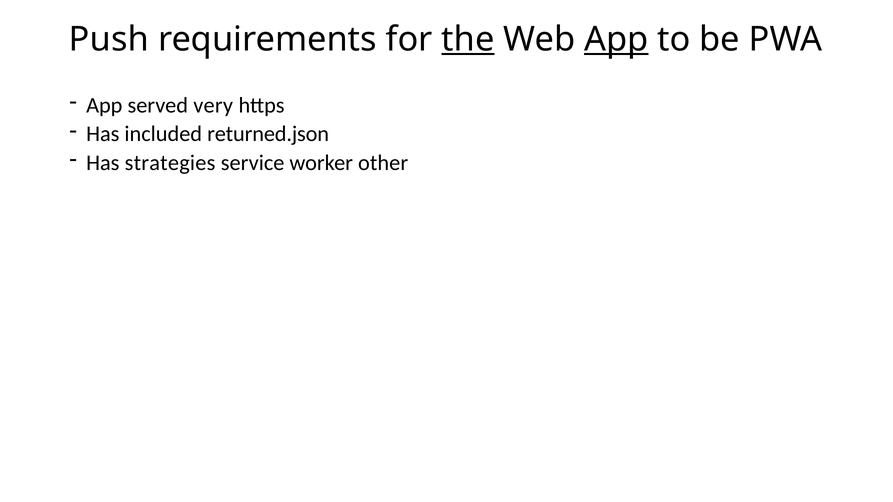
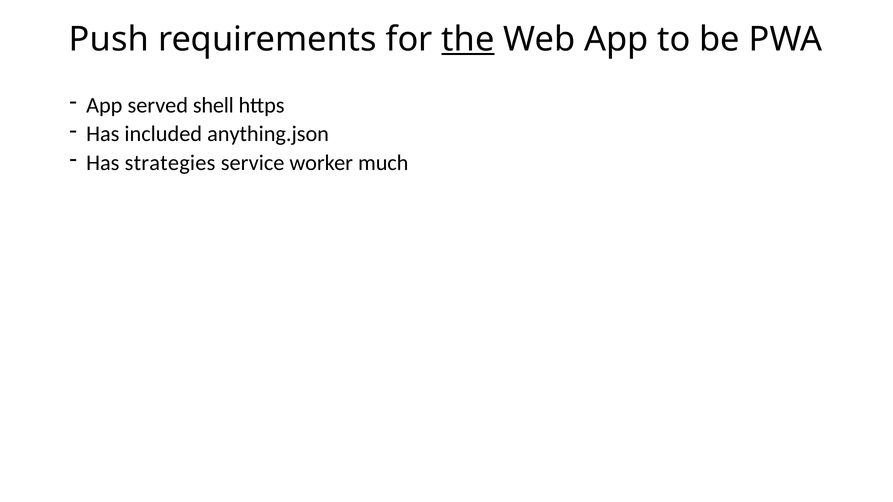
App underline: present -> none (616, 39)
very: very -> shell (213, 105)
returned.json: returned.json -> anything.json (268, 134)
other: other -> much (383, 163)
